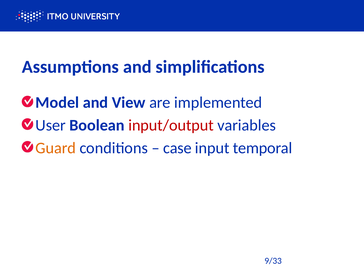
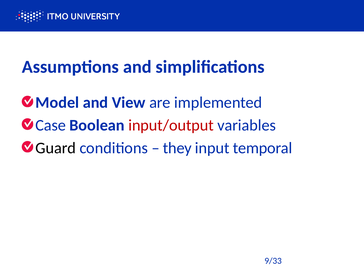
User: User -> Case (51, 125)
Guard colour: orange -> black (56, 148)
case: case -> they (177, 148)
